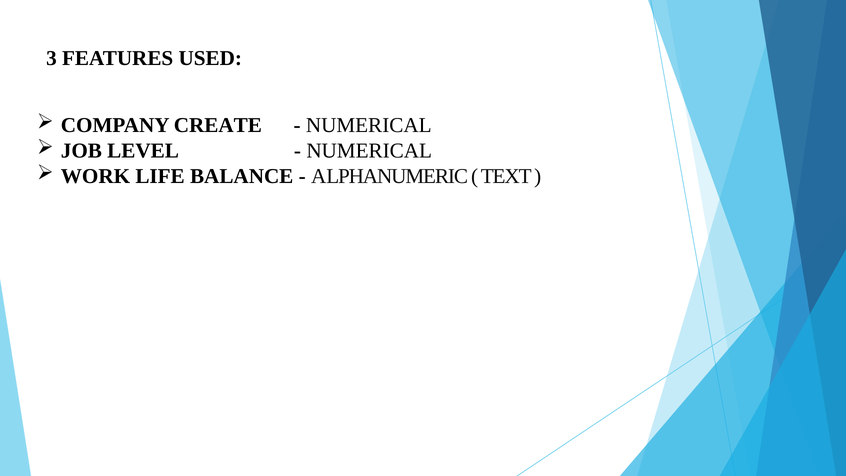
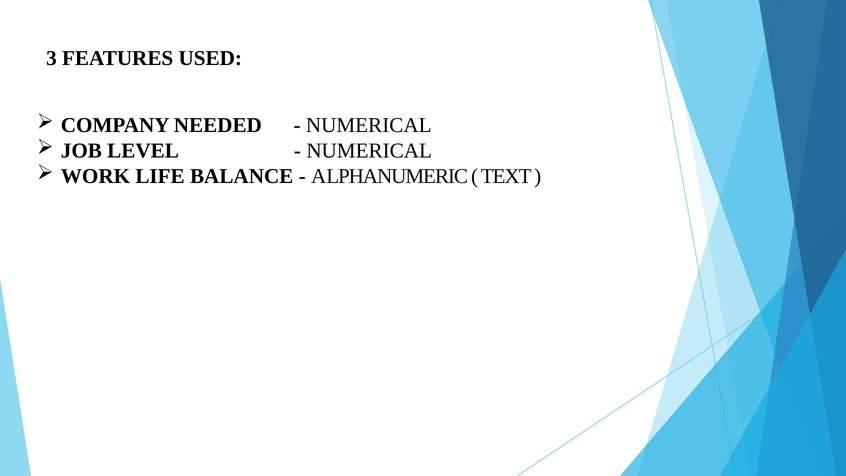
CREATE: CREATE -> NEEDED (218, 125)
